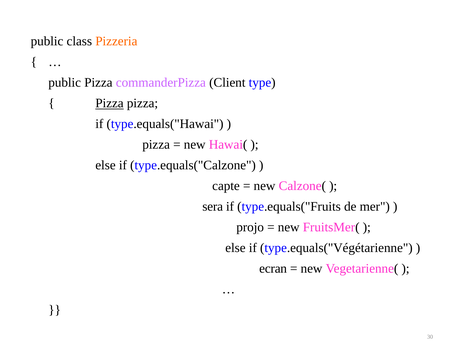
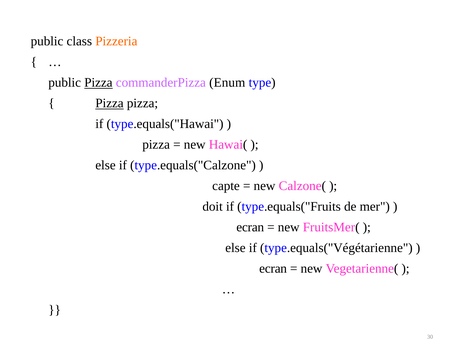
Pizza underline: none -> present (98, 83)
Client: Client -> Enum (227, 83)
sera: sera -> doit (213, 206)
projo: projo -> ecran (250, 227)
